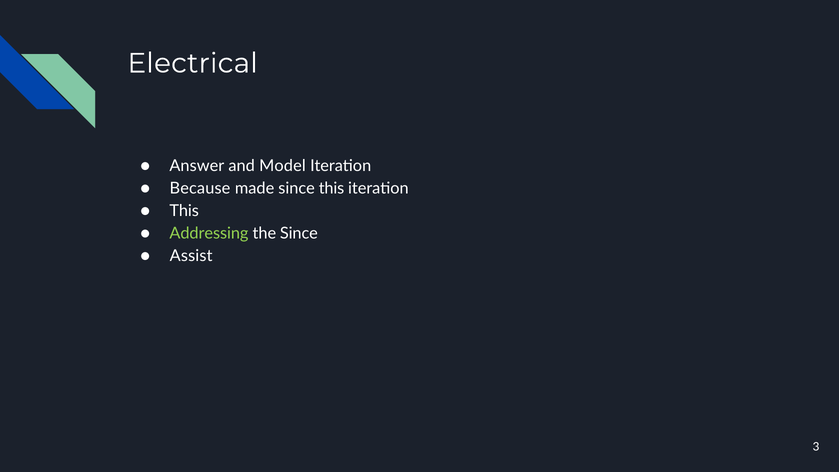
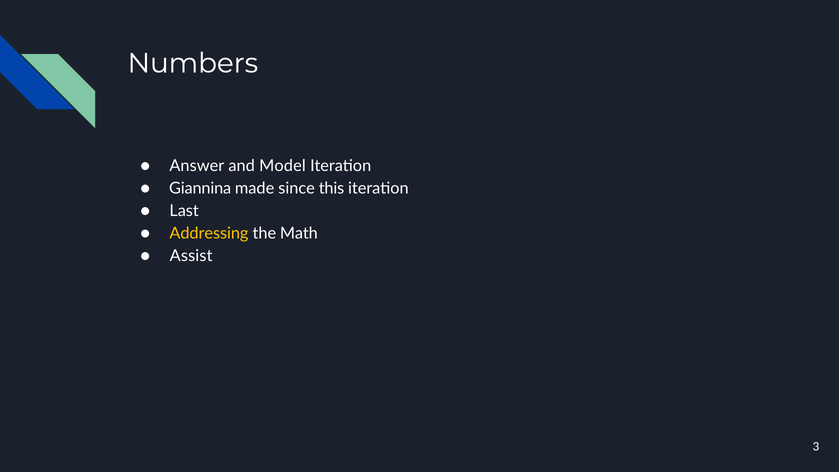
Electrical: Electrical -> Numbers (193, 63)
Because: Because -> Giannina (200, 189)
This: This -> Last (184, 211)
Addressing colour: light green -> yellow (209, 234)
the Since: Since -> Math (299, 234)
